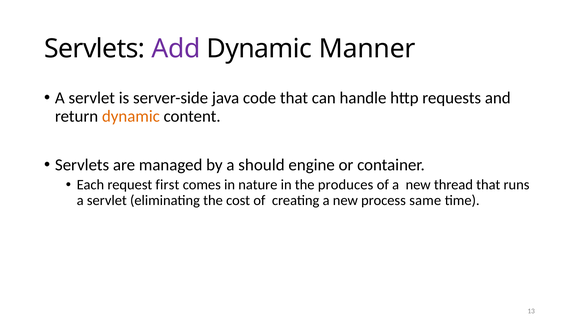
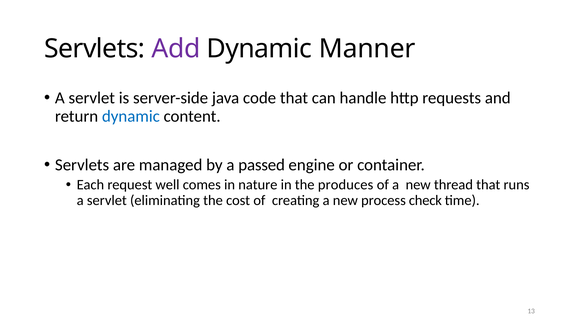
dynamic colour: orange -> blue (131, 116)
should: should -> passed (262, 165)
first: first -> well (168, 185)
same: same -> check (425, 200)
